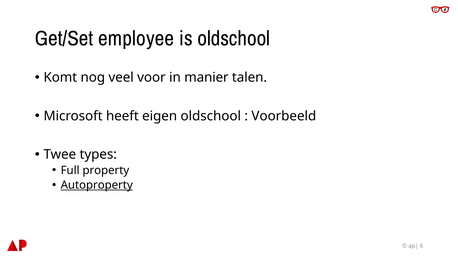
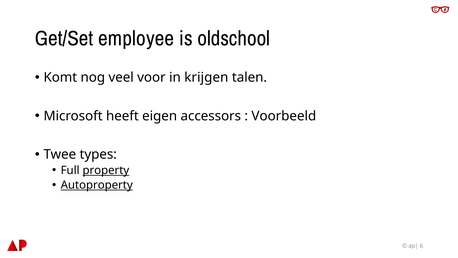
manier: manier -> krijgen (206, 77)
eigen oldschool: oldschool -> accessors (211, 116)
property underline: none -> present (106, 170)
